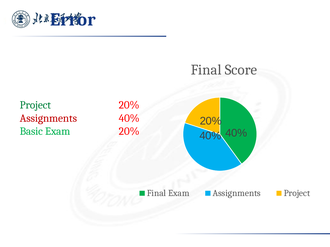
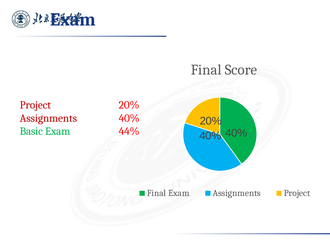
Error: Error -> Exam (73, 20)
Project colour: green -> red (35, 105)
Exam 20%: 20% -> 44% (129, 132)
